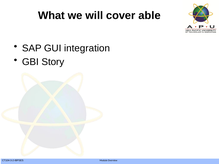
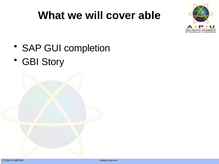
integration: integration -> completion (87, 48)
